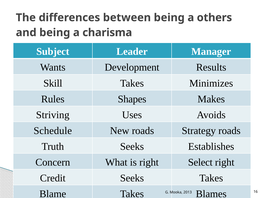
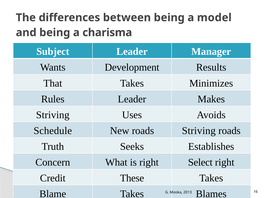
others: others -> model (214, 18)
Skill: Skill -> That (53, 83)
Rules Shapes: Shapes -> Leader (132, 99)
roads Strategy: Strategy -> Striving (199, 131)
Credit Seeks: Seeks -> These (132, 178)
